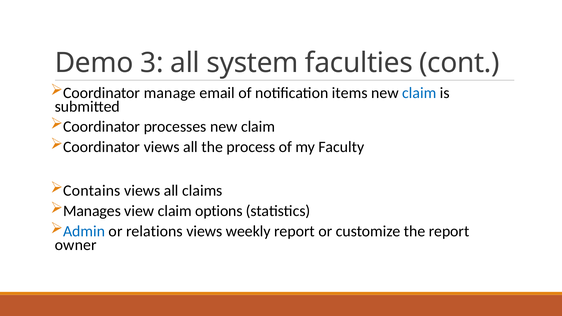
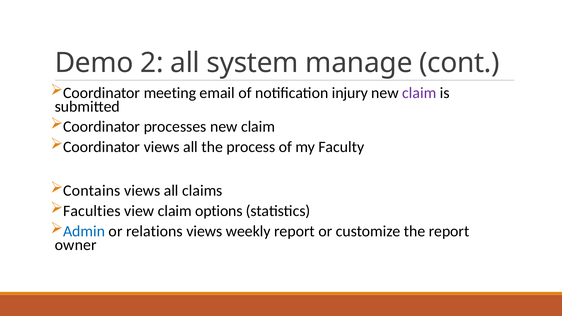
3: 3 -> 2 (152, 63)
faculties: faculties -> manage (359, 63)
manage: manage -> meeting (170, 93)
items: items -> injury (350, 93)
claim colour: blue -> purple (419, 93)
Manages: Manages -> Faculties (92, 211)
